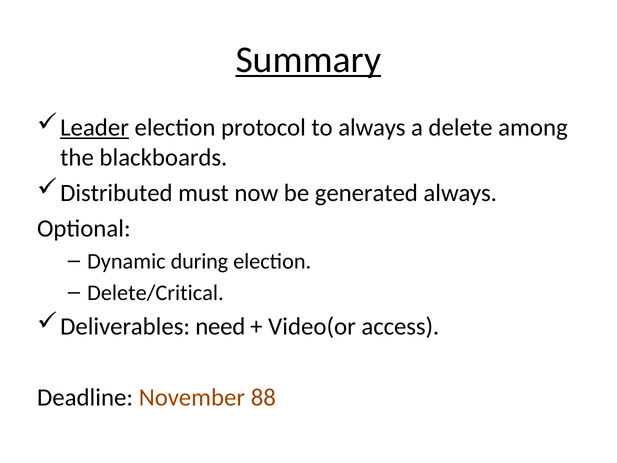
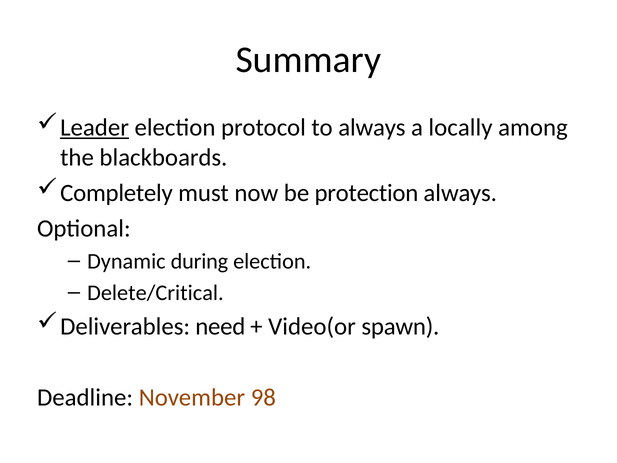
Summary underline: present -> none (308, 60)
delete: delete -> locally (461, 128)
Distributed: Distributed -> Completely (116, 193)
generated: generated -> protection (366, 193)
access: access -> spawn (400, 327)
88: 88 -> 98 (263, 397)
